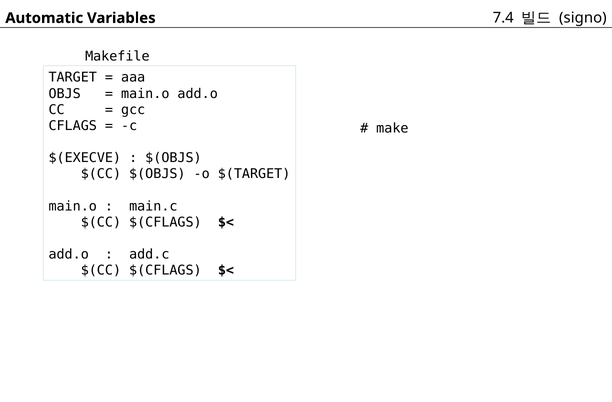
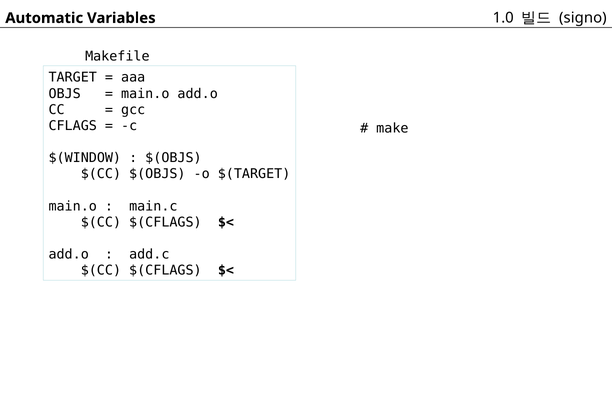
7.4: 7.4 -> 1.0 (503, 18)
$(EXECVE: $(EXECVE -> $(WINDOW (85, 158)
